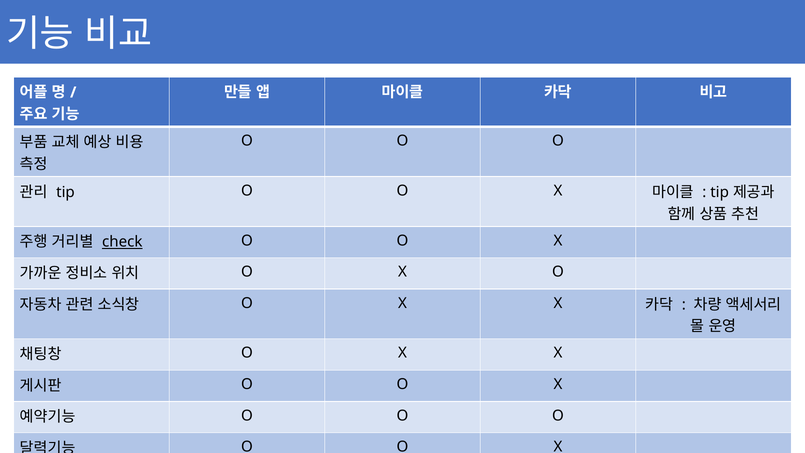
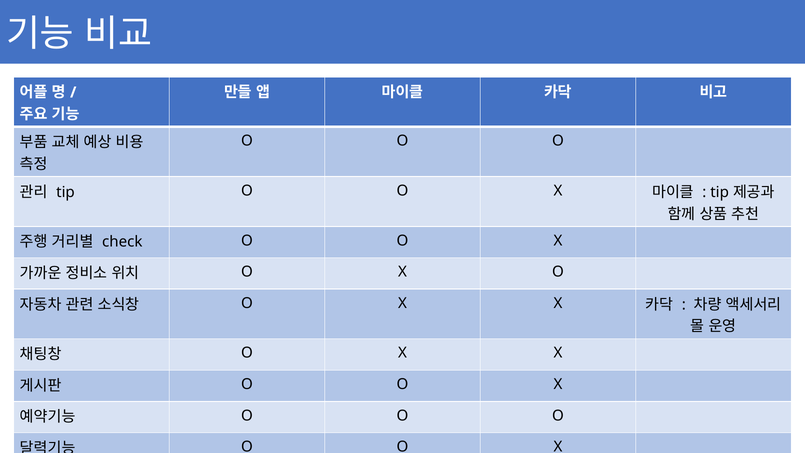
check underline: present -> none (122, 242)
